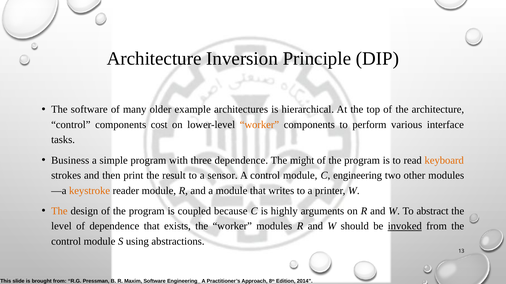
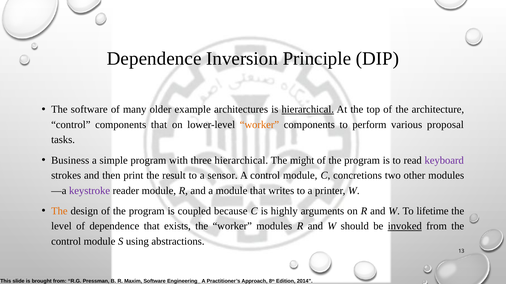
Architecture: Architecture -> Dependence (154, 59)
hierarchical underline: none -> present (308, 110)
components cost: cost -> that (159, 125)
interface: interface -> proposal (445, 125)
three dependence: dependence -> hierarchical (241, 161)
keyboard colour: orange -> purple (444, 161)
engineering: engineering -> concretions (358, 176)
keystroke colour: orange -> purple (90, 191)
abstract: abstract -> lifetime (433, 211)
